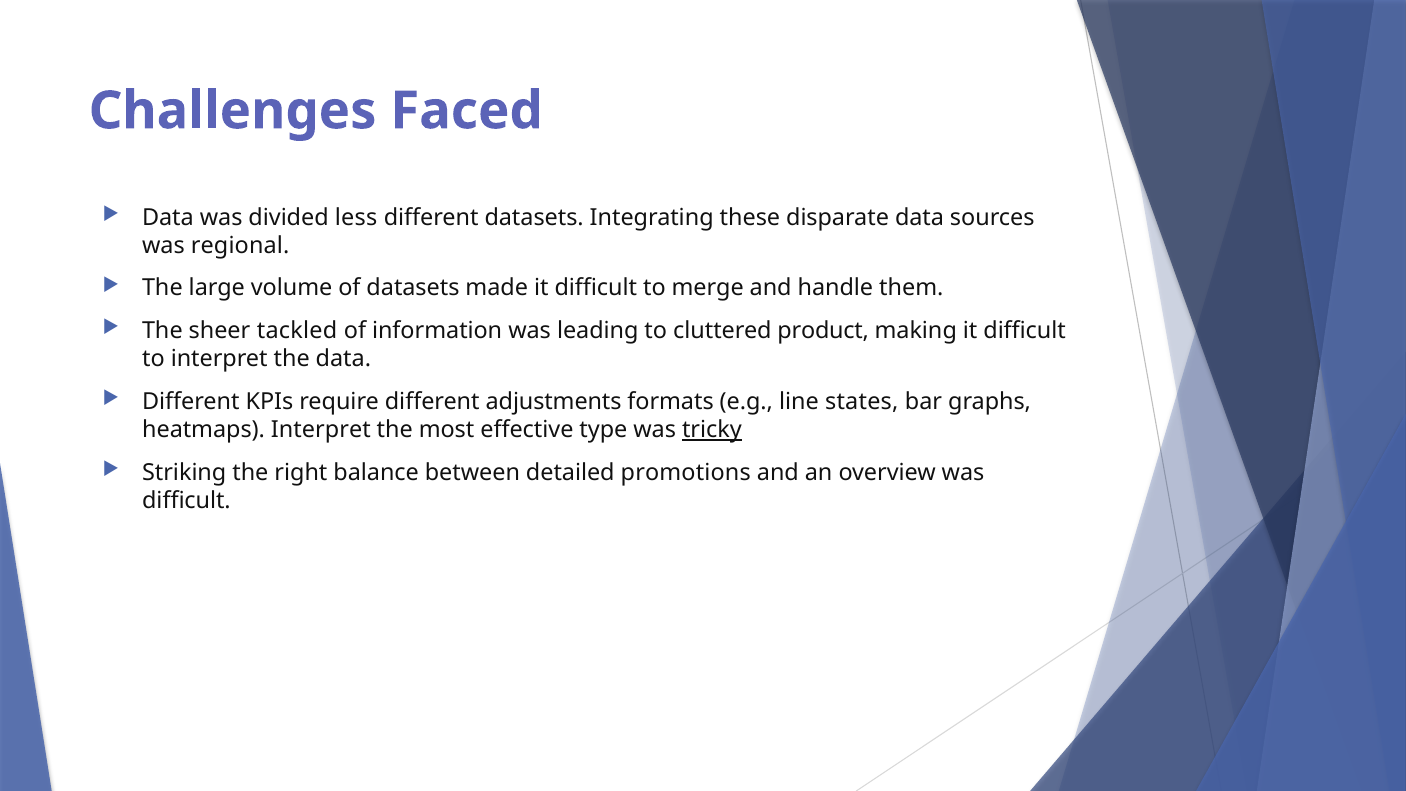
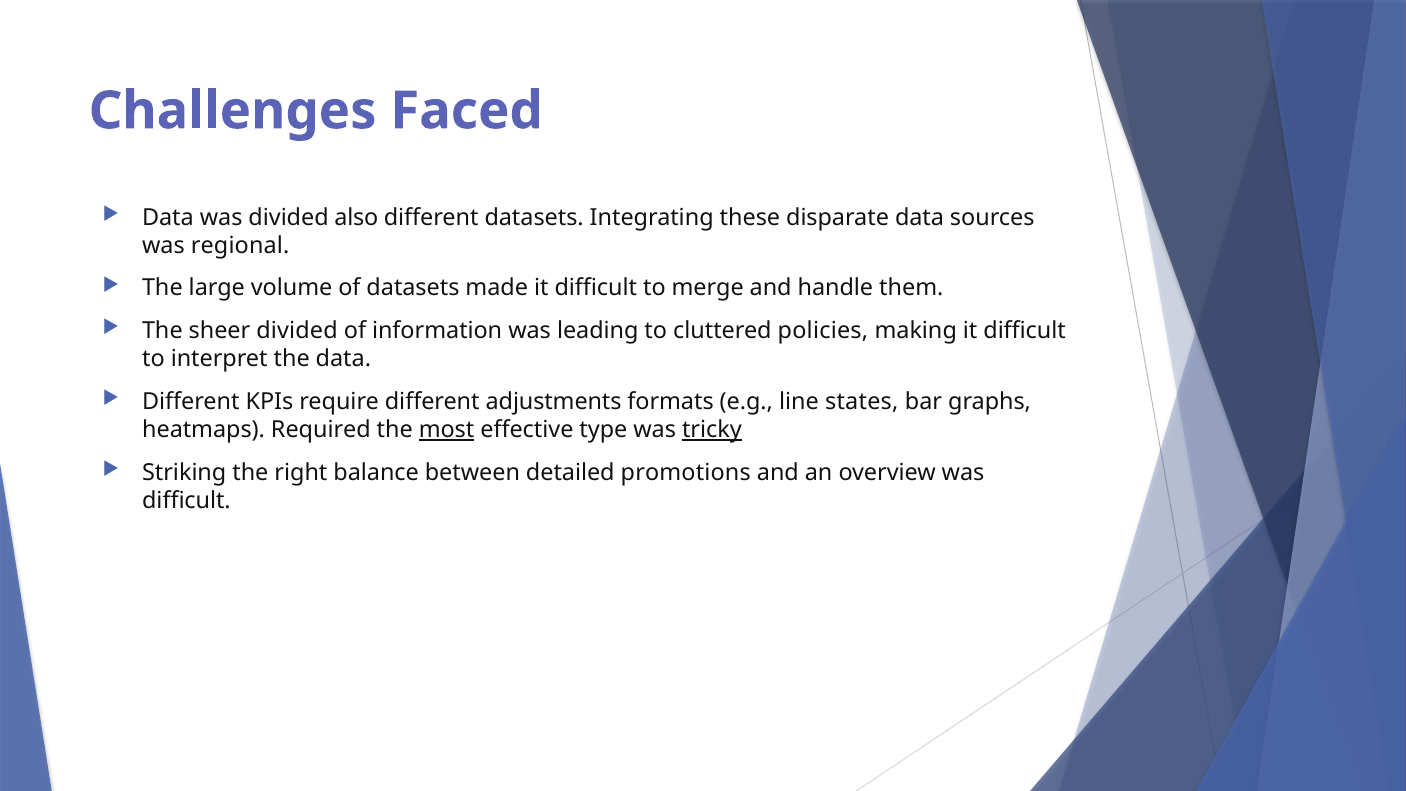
less: less -> also (356, 217)
sheer tackled: tackled -> divided (297, 331)
product: product -> policies (823, 331)
heatmaps Interpret: Interpret -> Required (321, 430)
most underline: none -> present (447, 430)
